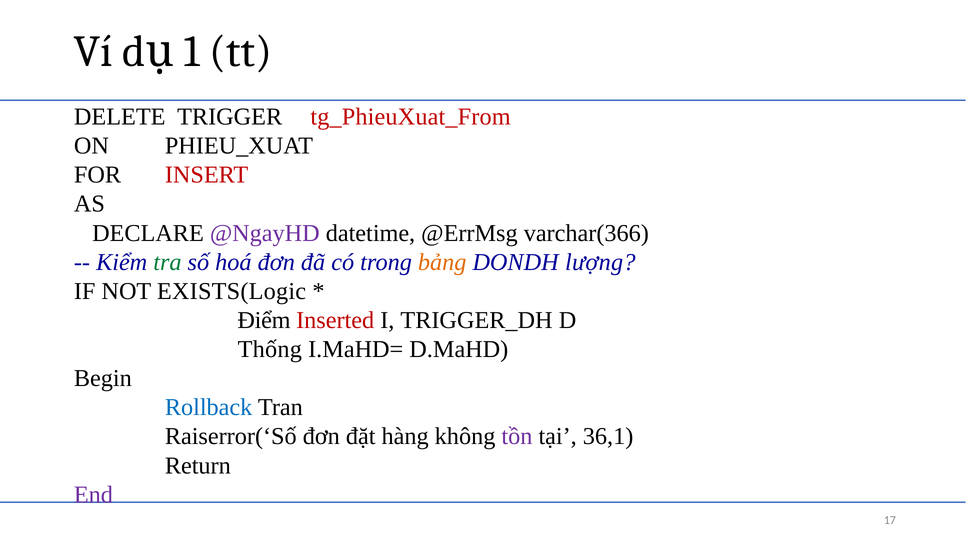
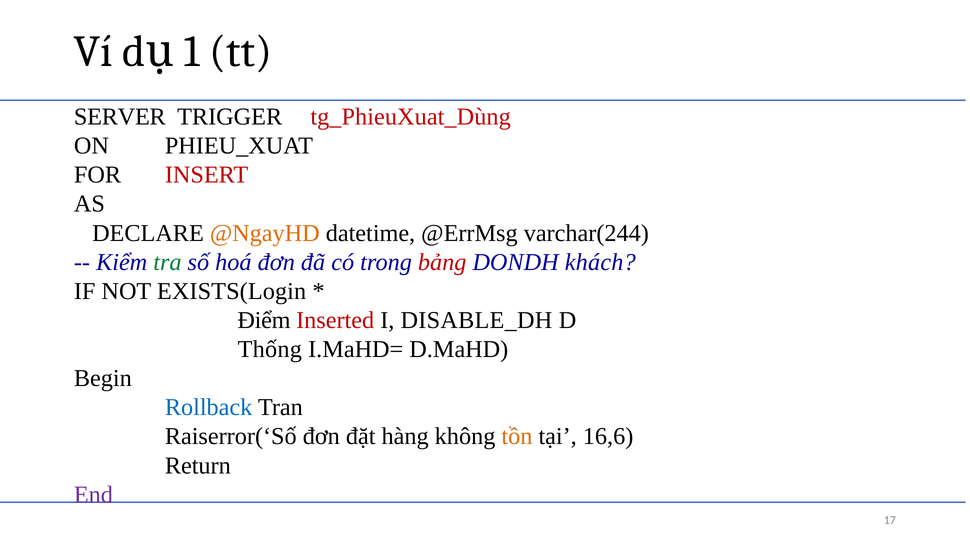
DELETE: DELETE -> SERVER (120, 117)
tg_PhieuXuat_From: tg_PhieuXuat_From -> tg_PhieuXuat_Dùng (411, 117)
@NgayHD colour: purple -> orange (265, 233)
varchar(366: varchar(366 -> varchar(244 (586, 233)
bảng colour: orange -> red (442, 262)
lượng: lượng -> khách (600, 262)
EXISTS(Logic: EXISTS(Logic -> EXISTS(Login (232, 291)
TRIGGER_DH: TRIGGER_DH -> DISABLE_DH (476, 321)
tồn colour: purple -> orange (517, 437)
36,1: 36,1 -> 16,6 (608, 437)
